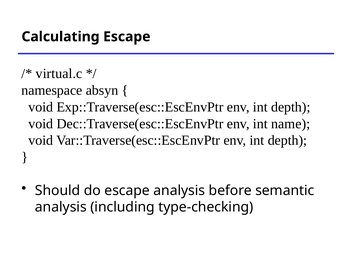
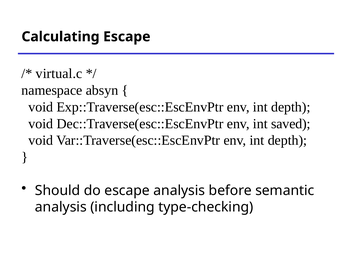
name: name -> saved (291, 124)
